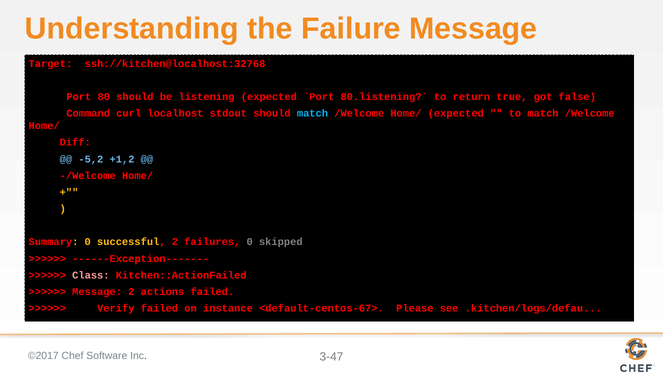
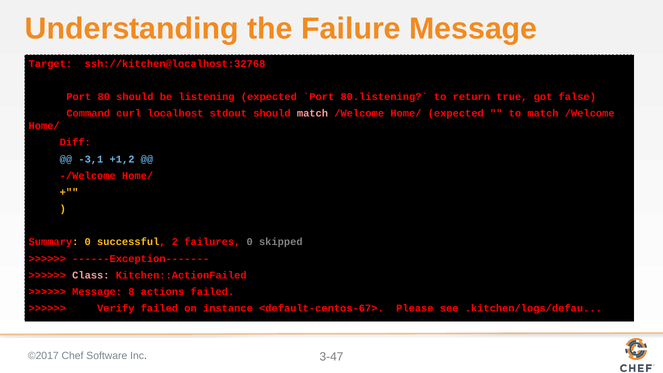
match colour: light blue -> pink (312, 114)
-5,2: -5,2 -> -3,1 (91, 159)
Message 2: 2 -> 8 (131, 292)
